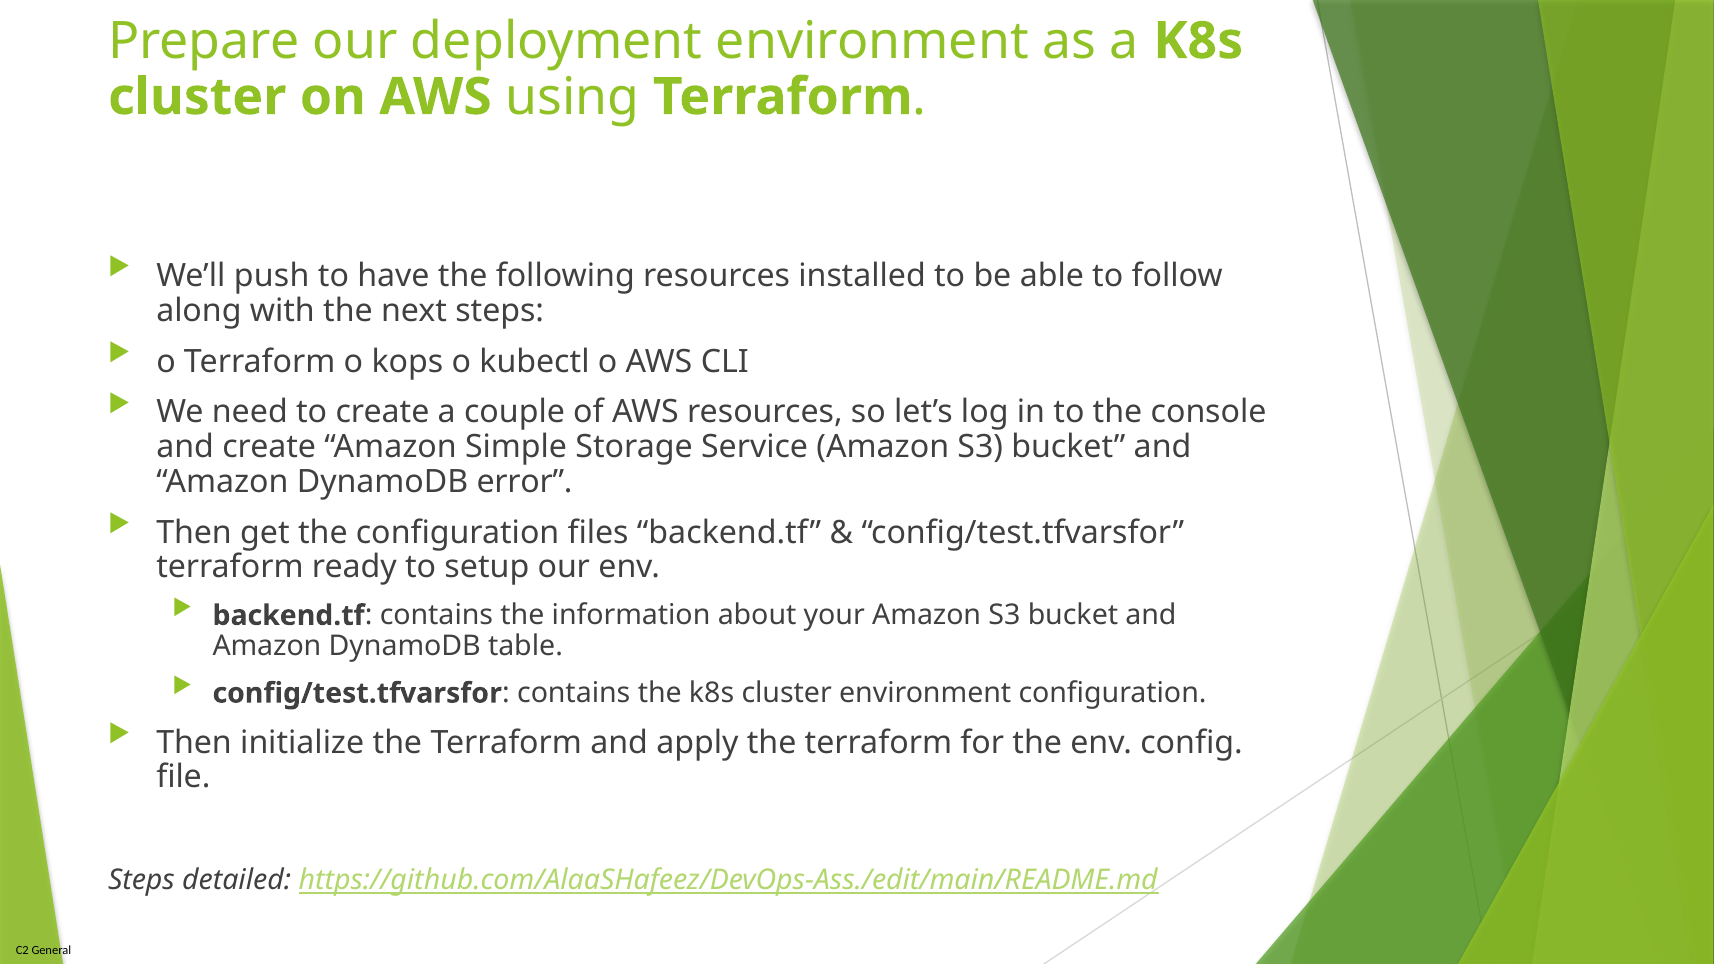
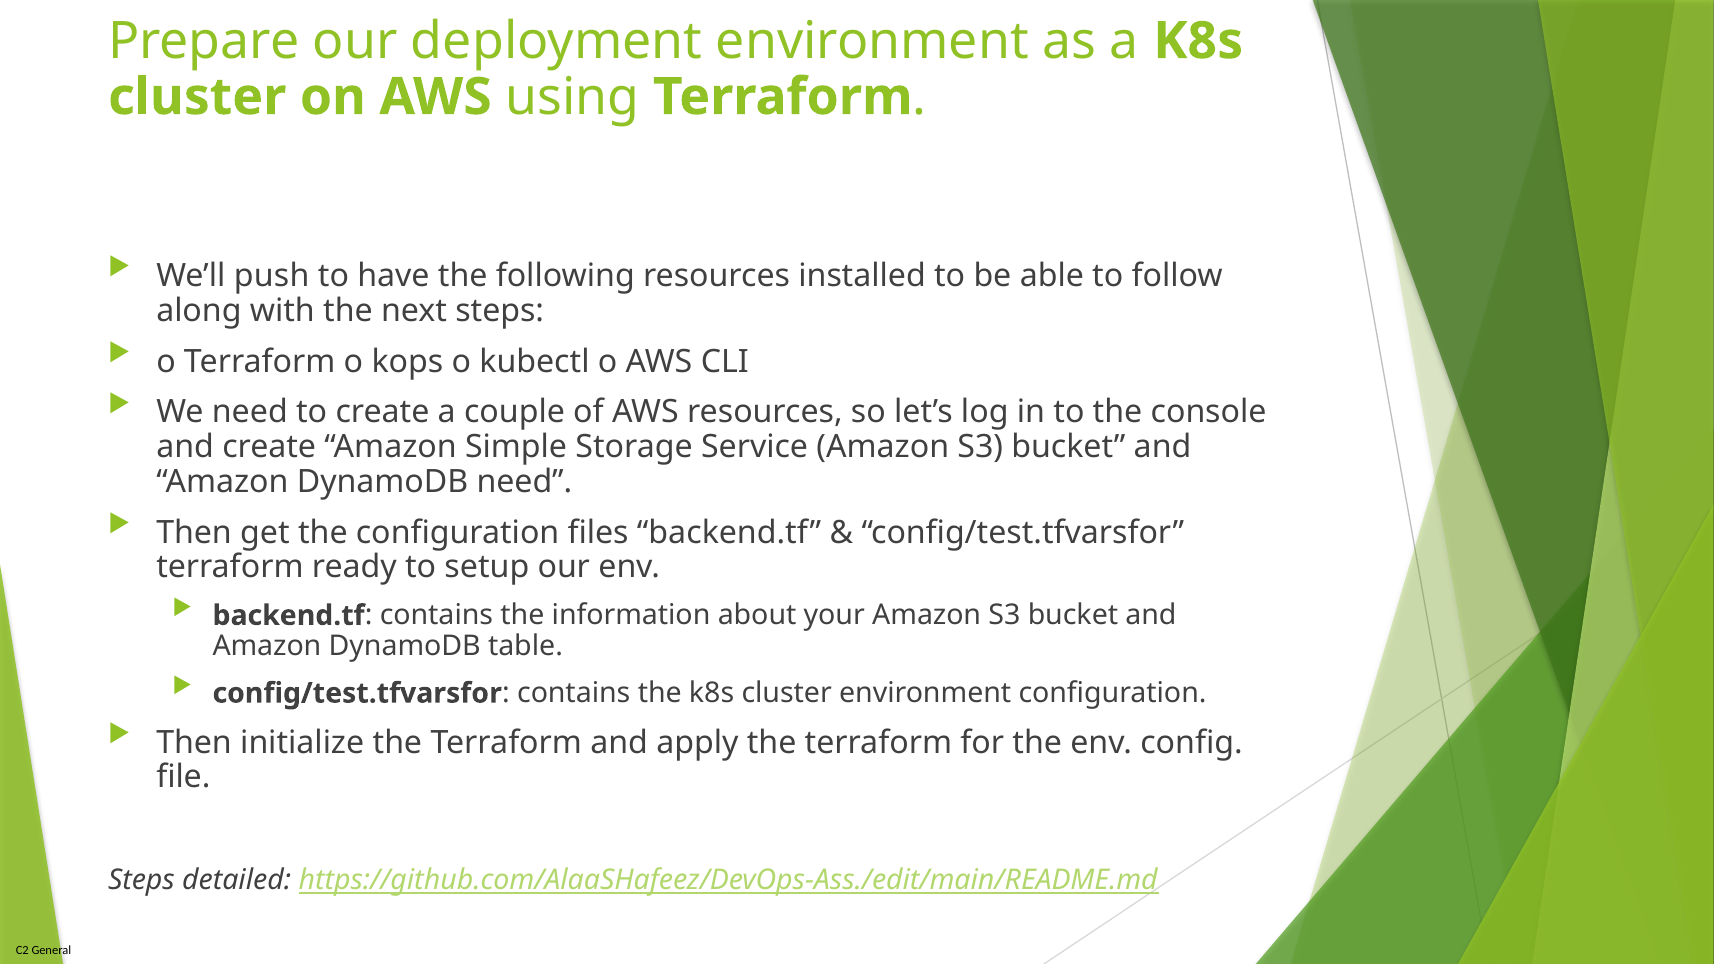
DynamoDB error: error -> need (524, 482)
